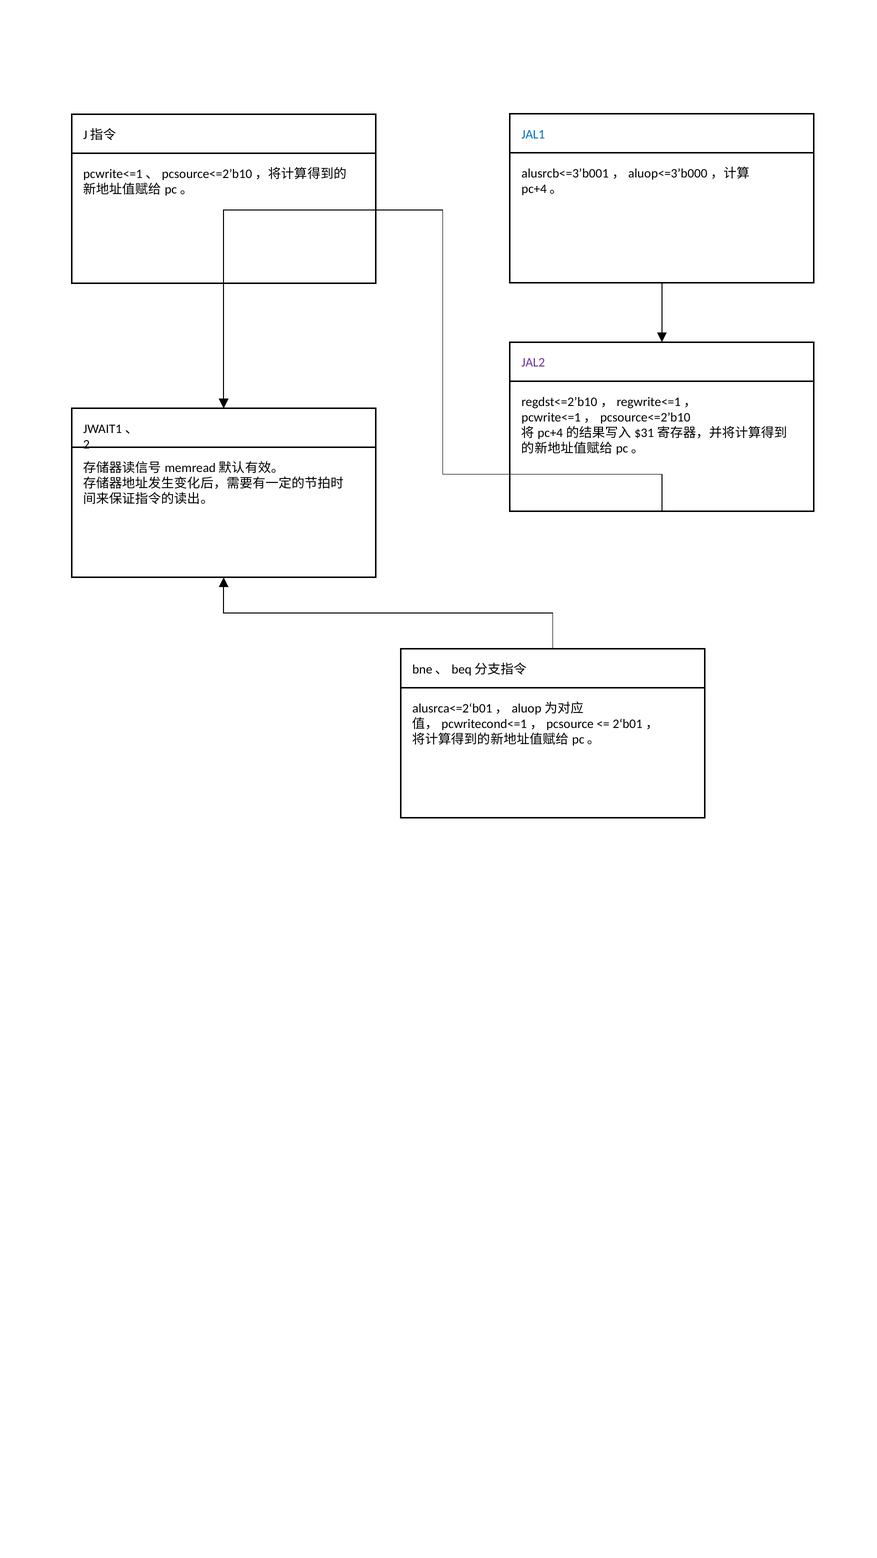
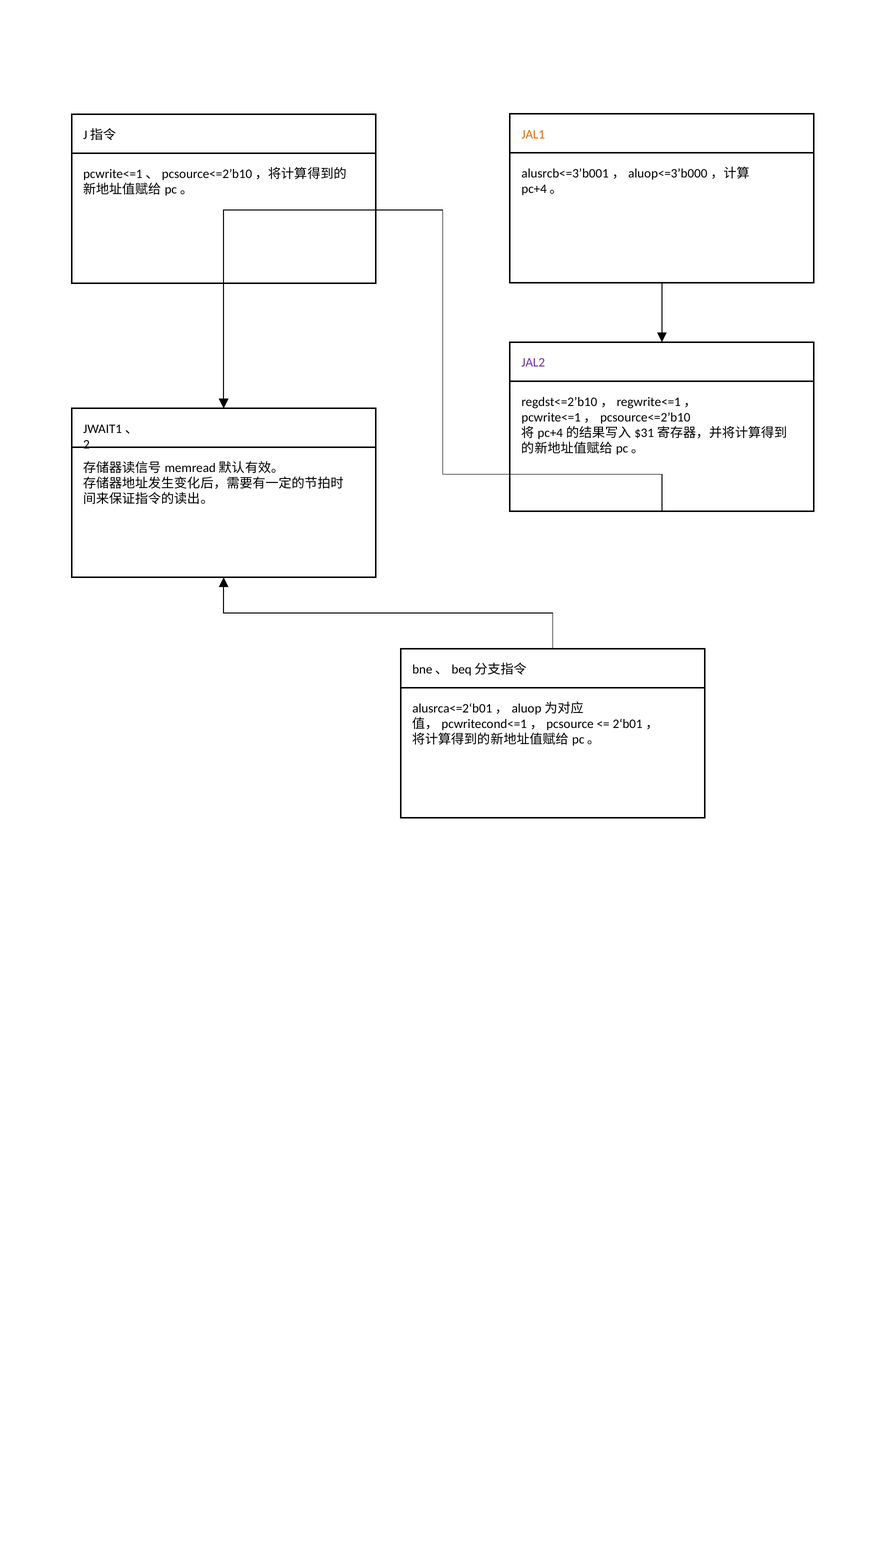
JAL1 colour: blue -> orange (533, 134)
